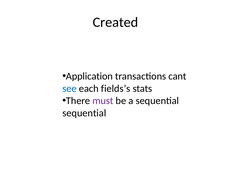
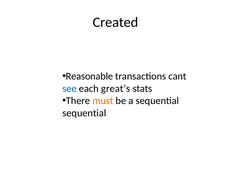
Application: Application -> Reasonable (89, 76)
fields’s: fields’s -> great’s (116, 89)
must colour: purple -> orange (103, 101)
